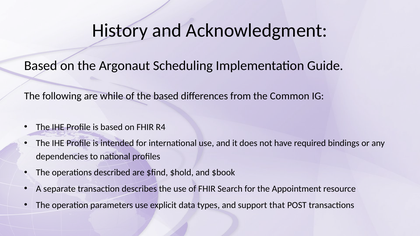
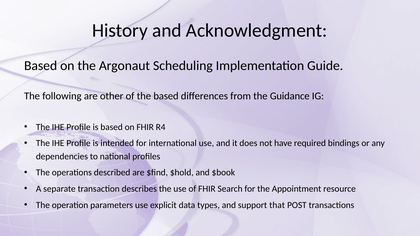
while: while -> other (112, 96)
Common: Common -> Guidance (290, 96)
